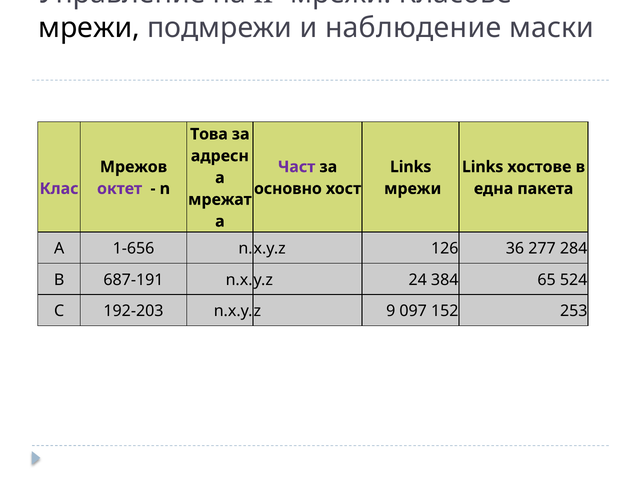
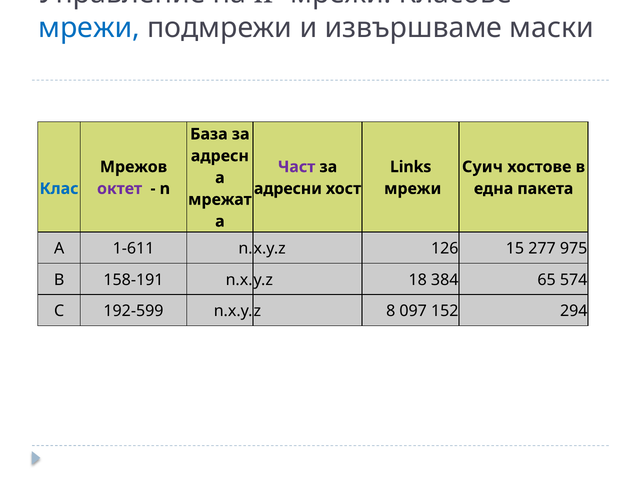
мрежи colour: black -> blue (89, 28)
наблюдение: наблюдение -> извършваме (413, 28)
Това: Това -> База (209, 134)
Links: Links -> Суич (482, 167)
Клас colour: purple -> blue (59, 189)
основно: основно -> адресни (288, 189)
1-656: 1-656 -> 1-611 (133, 248)
36: 36 -> 15 (515, 248)
284: 284 -> 975 (574, 248)
687-191: 687-191 -> 158-191 (133, 280)
24: 24 -> 18 (418, 280)
524: 524 -> 574 (574, 280)
192-203: 192-203 -> 192-599 (133, 311)
9: 9 -> 8 (391, 311)
253: 253 -> 294 (574, 311)
